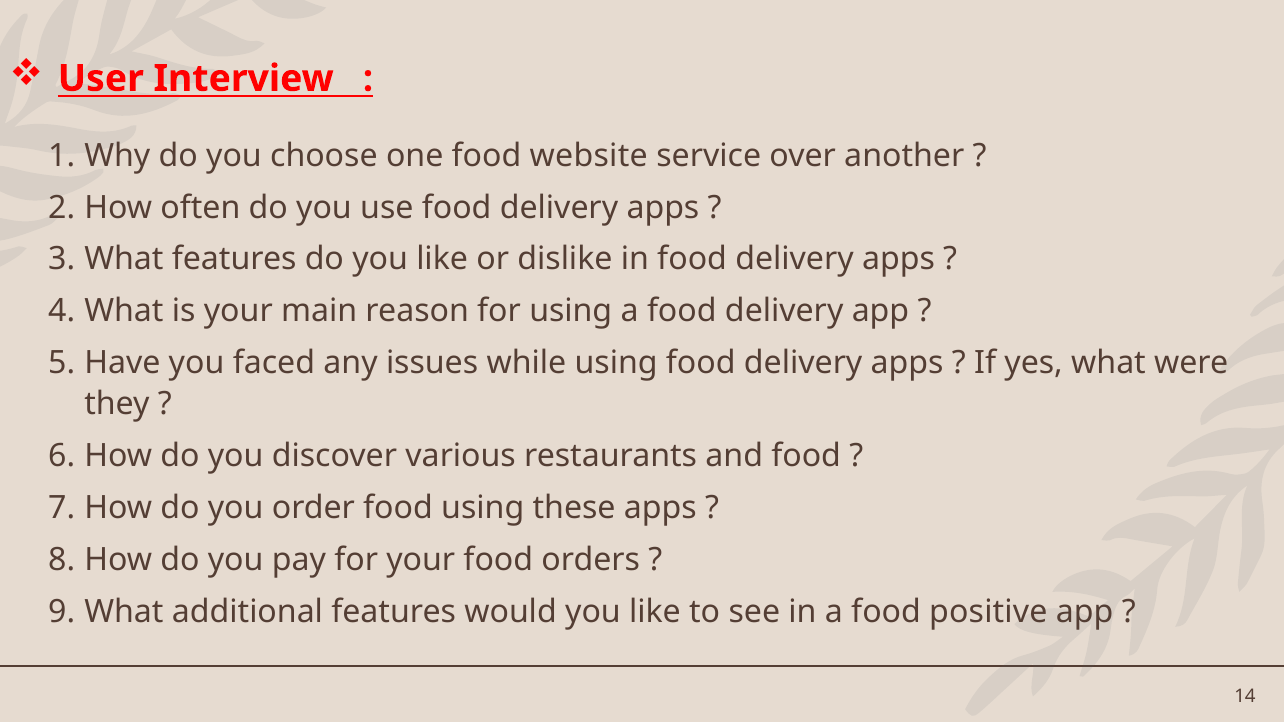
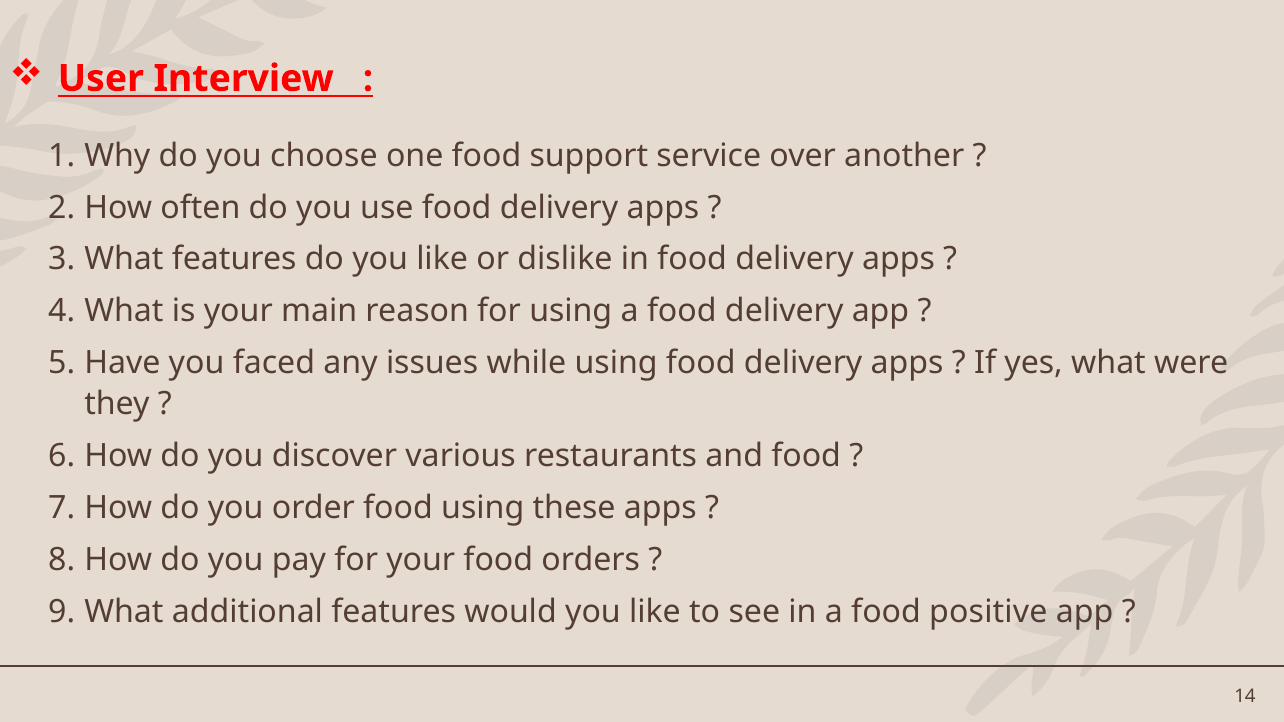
website: website -> support (589, 156)
